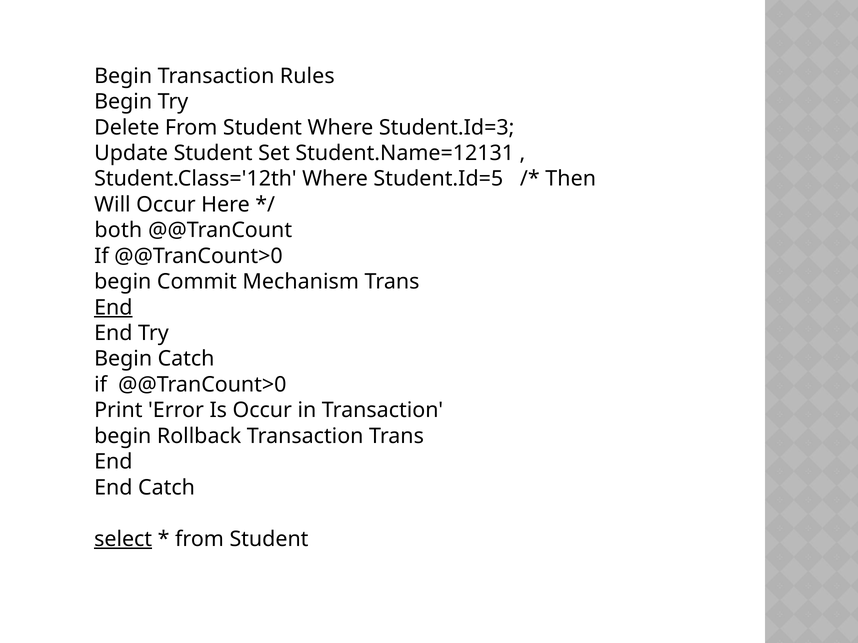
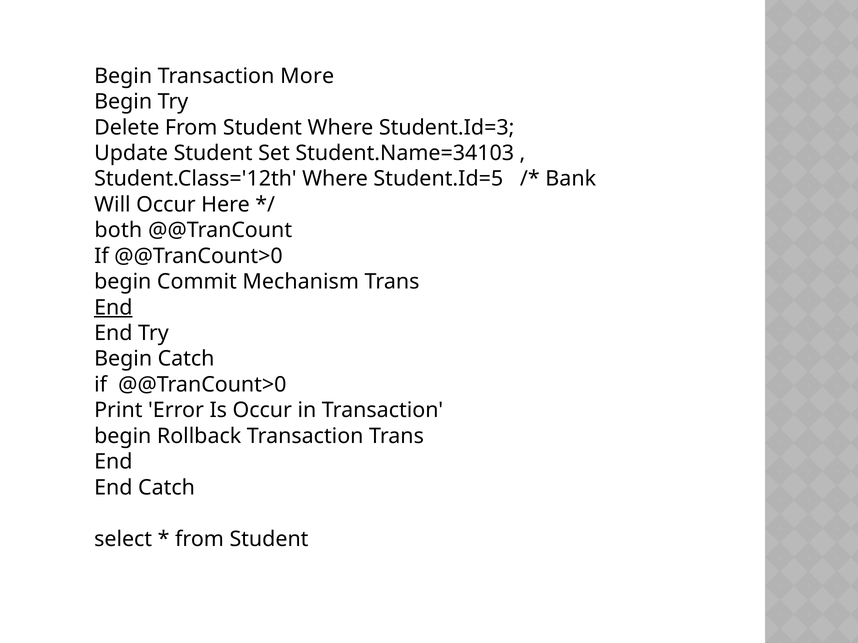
Rules: Rules -> More (307, 76)
Student.Name=12131: Student.Name=12131 -> Student.Name=34103 (405, 153)
Then: Then -> Bank (571, 179)
select underline: present -> none (123, 539)
